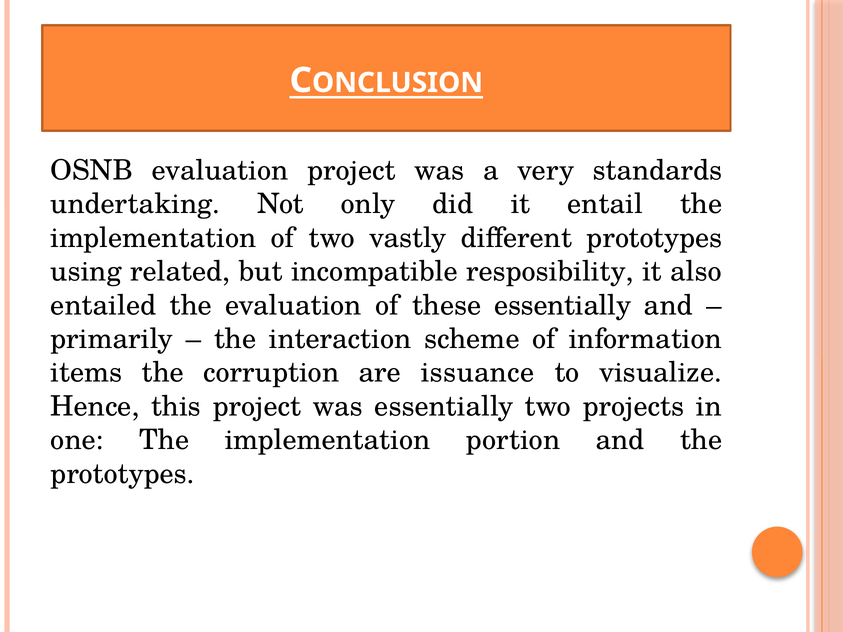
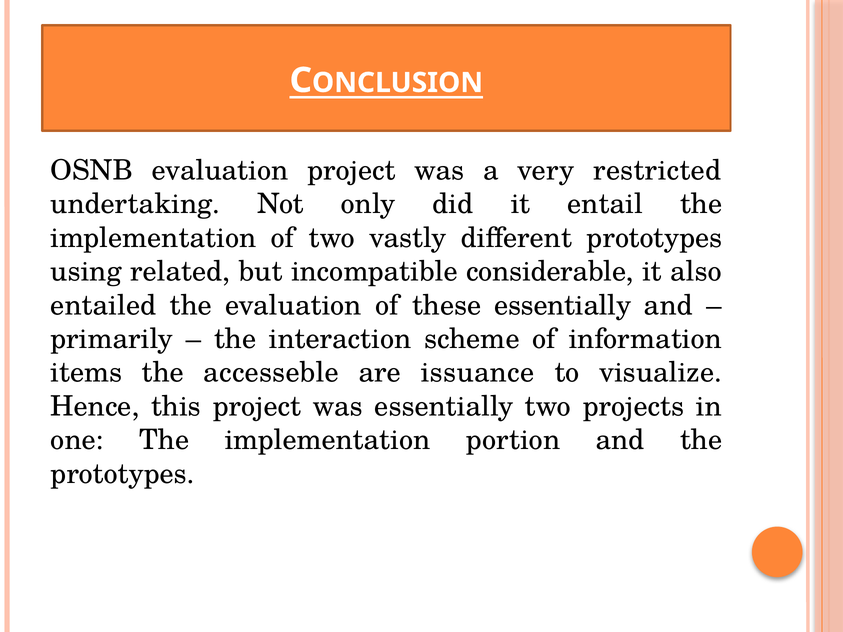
standards: standards -> restricted (657, 171)
resposibility: resposibility -> considerable (550, 272)
corruption: corruption -> accesseble (271, 373)
